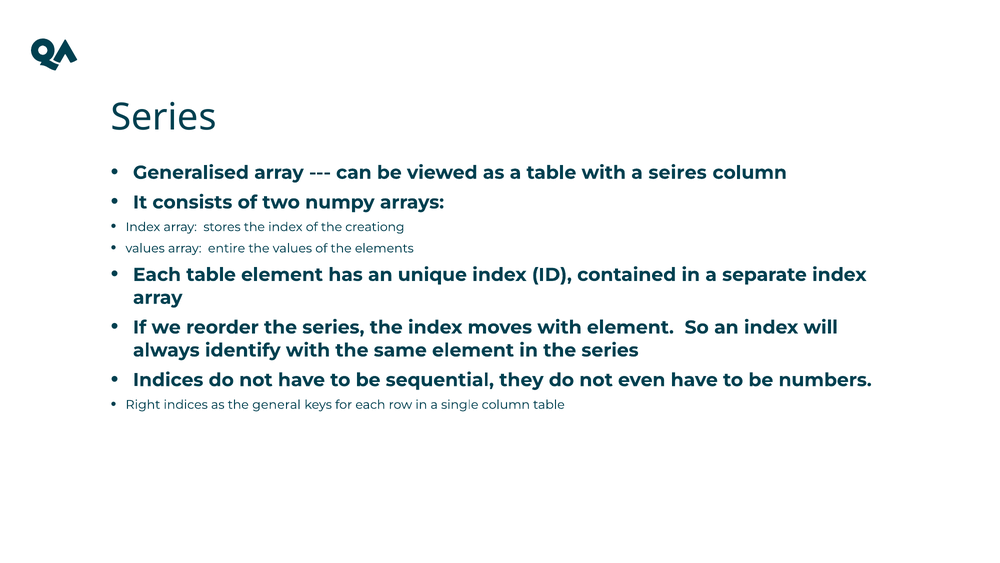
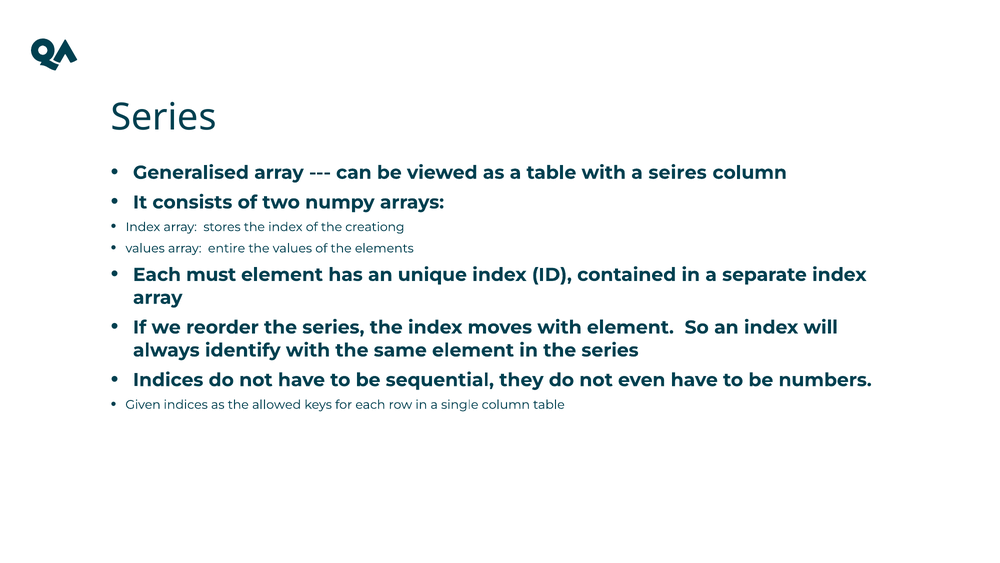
Each table: table -> must (211, 274)
Right: Right -> Given (143, 404)
general: general -> allowed (277, 404)
